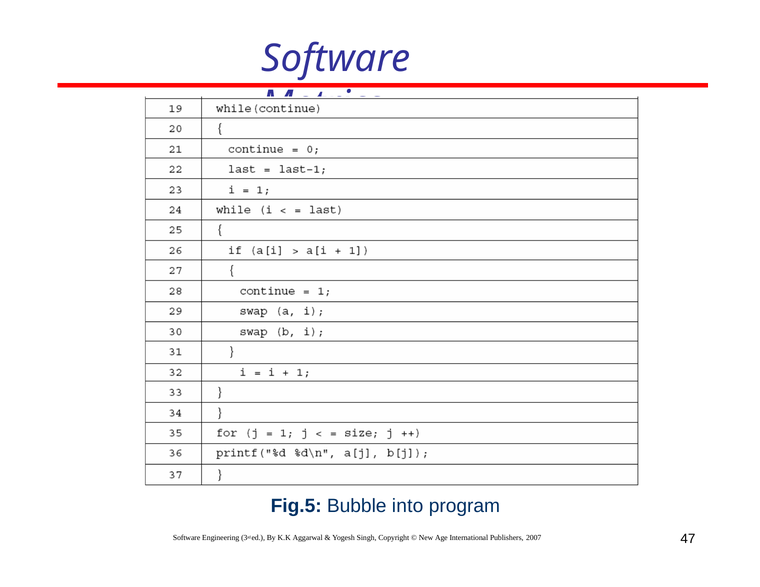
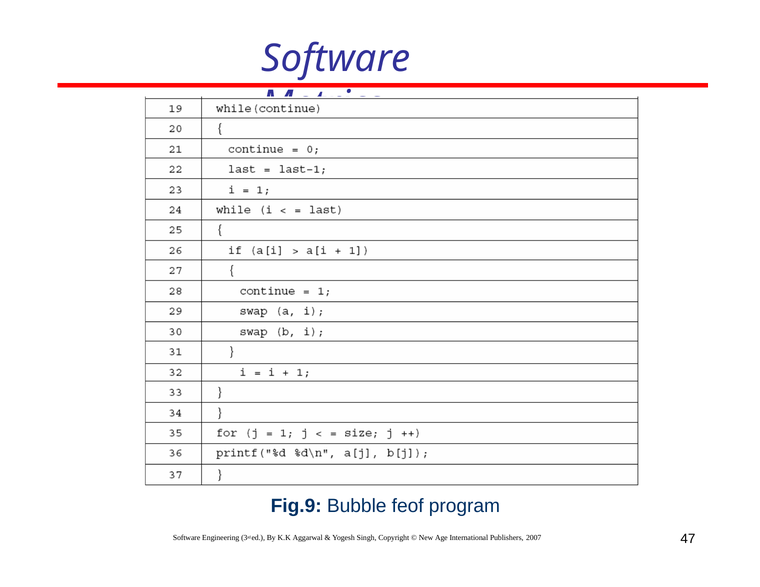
Fig.5: Fig.5 -> Fig.9 (296, 506)
into: into -> feof (408, 506)
